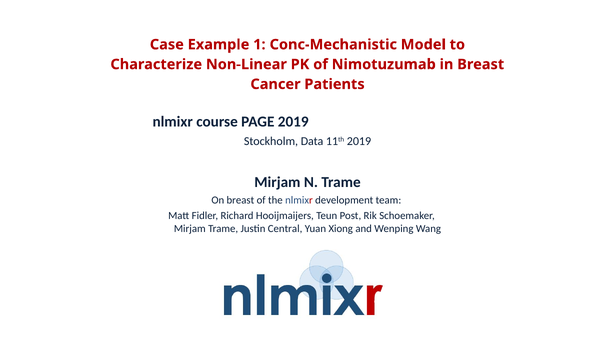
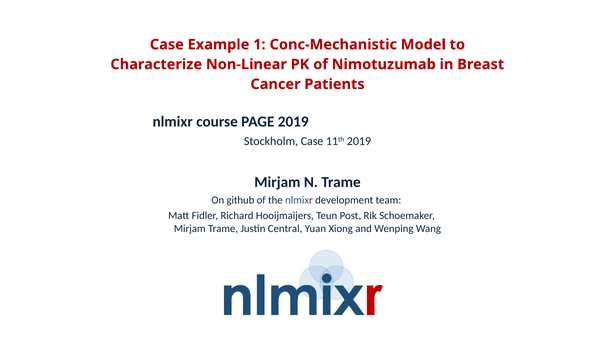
Stockholm Data: Data -> Case (312, 141)
On breast: breast -> github (240, 200)
